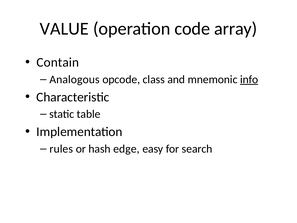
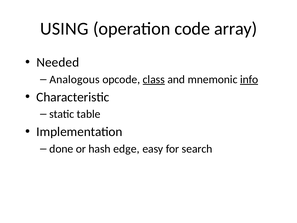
VALUE: VALUE -> USING (64, 29)
Contain: Contain -> Needed (58, 62)
class underline: none -> present (154, 79)
rules: rules -> done (61, 149)
